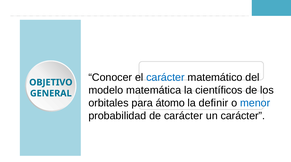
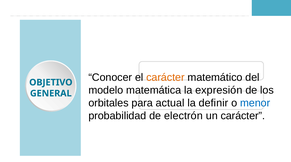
carácter colour: blue -> orange (165, 77)
científicos: científicos -> expresión (219, 90)
átomo: átomo -> actual (170, 103)
de carácter: carácter -> electrón (183, 116)
